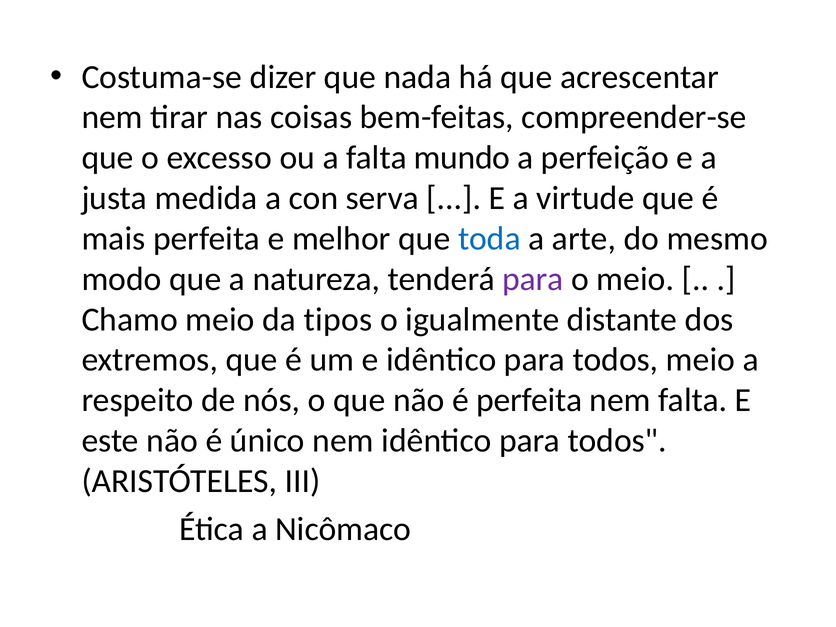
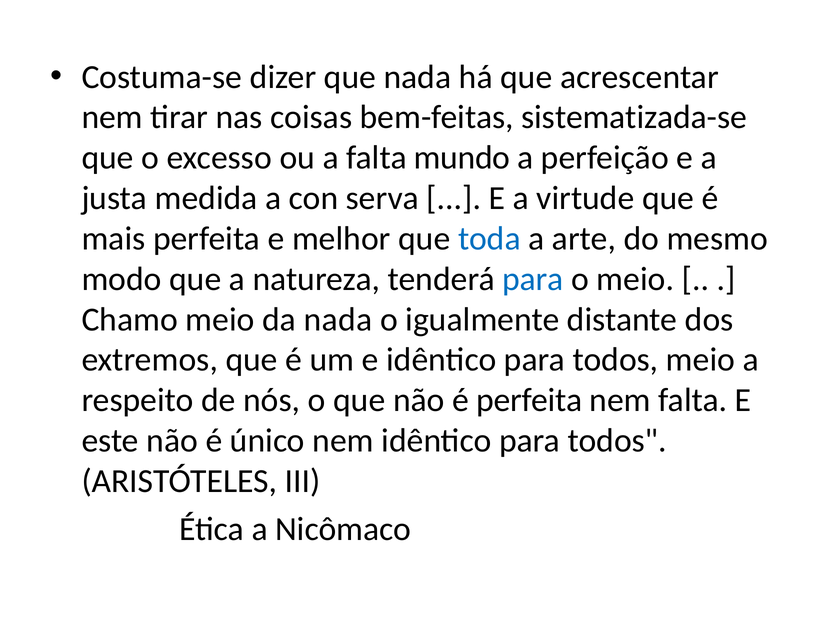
compreender-se: compreender-se -> sistematizada-se (634, 117)
para colour: purple -> blue (533, 279)
da tipos: tipos -> nada (338, 319)
